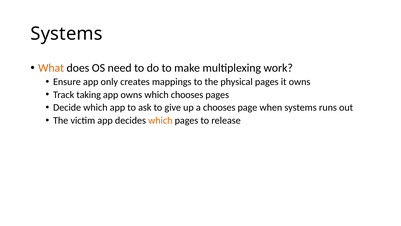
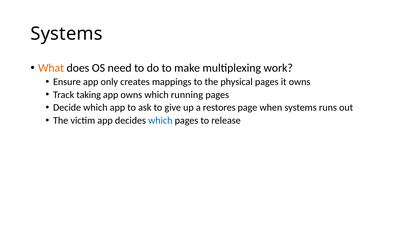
which chooses: chooses -> running (187, 95)
a chooses: chooses -> restores (219, 107)
which colour: orange -> blue (160, 120)
